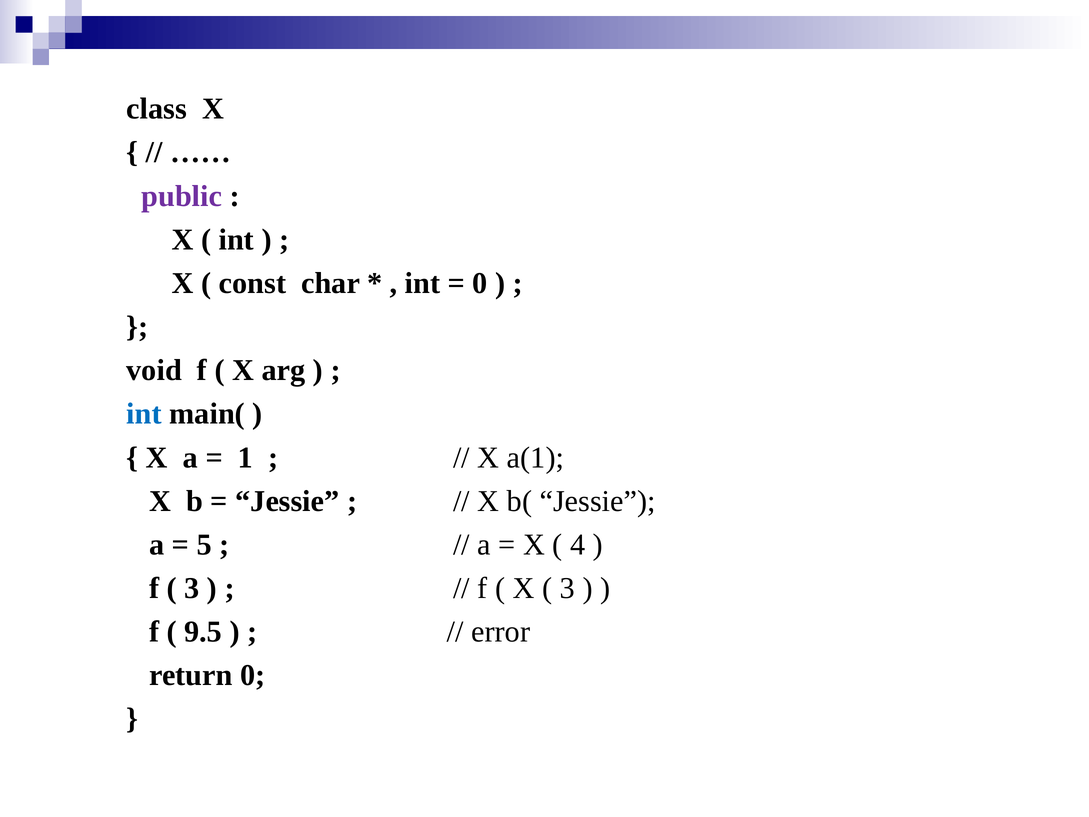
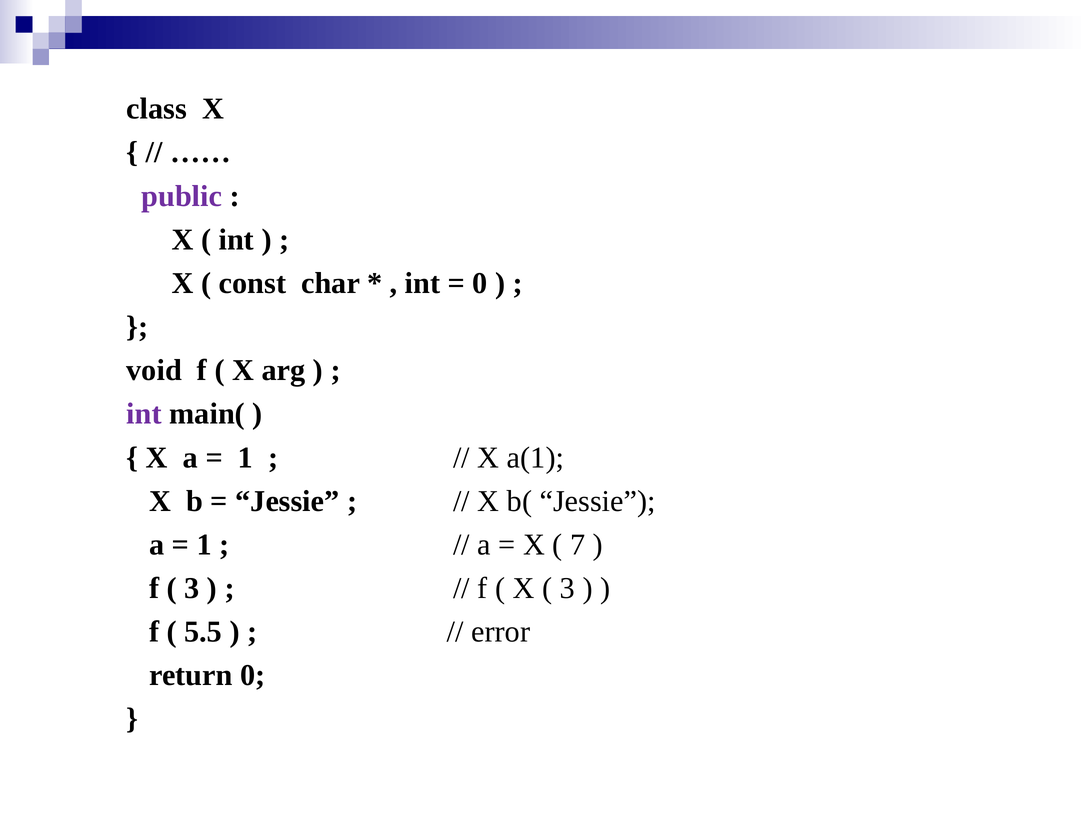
int colour: blue -> purple (144, 414)
5: 5 -> 1 (204, 545)
4: 4 -> 7 (578, 545)
9.5: 9.5 -> 5.5 (203, 632)
